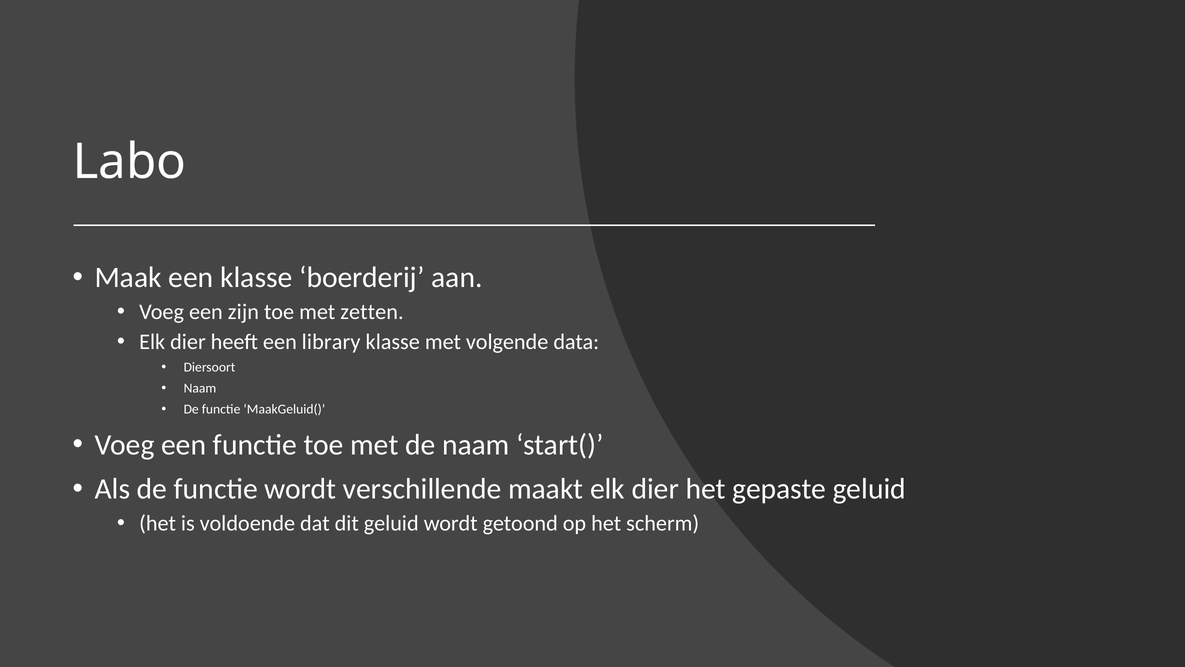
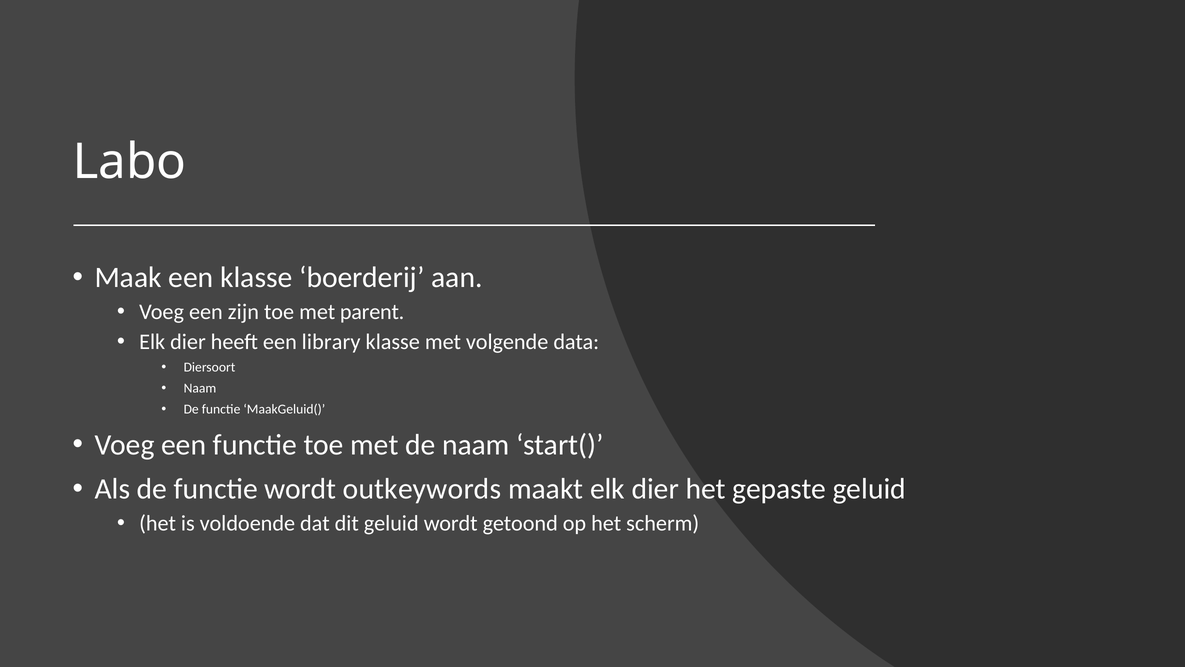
zetten: zetten -> parent (372, 311)
verschillende: verschillende -> outkeywords (422, 489)
